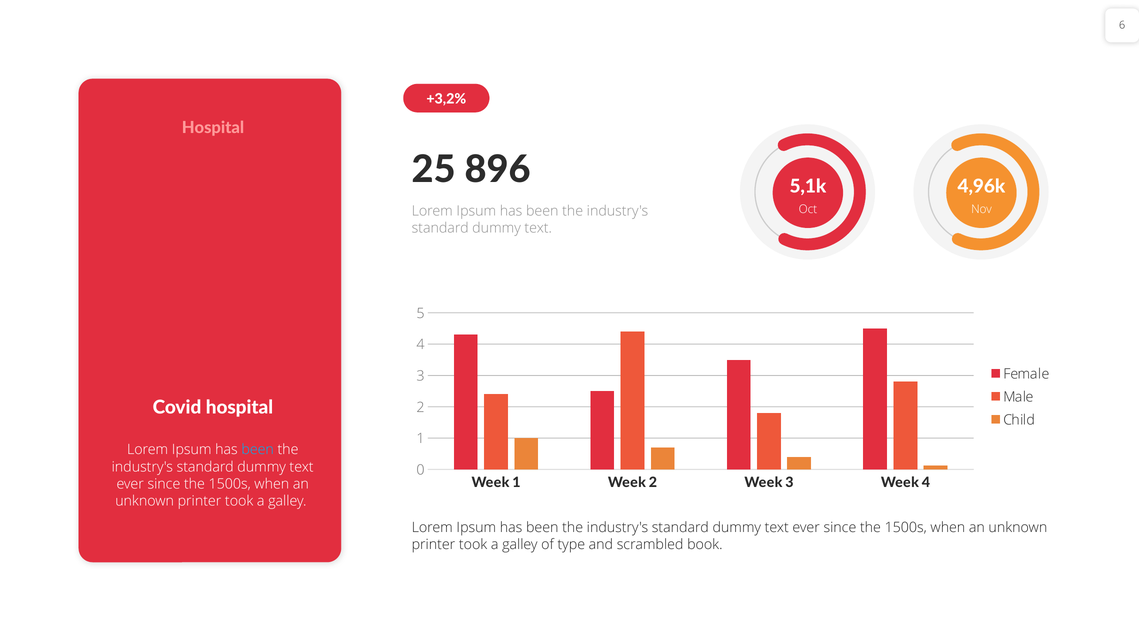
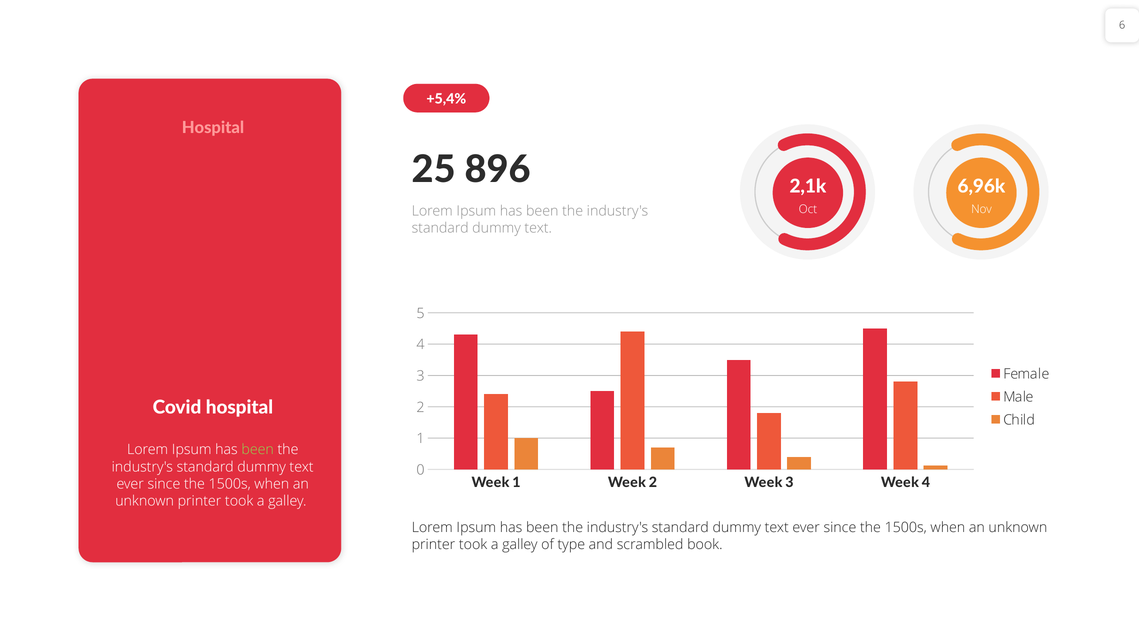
+3,2%: +3,2% -> +5,4% (446, 99)
5,1k: 5,1k -> 2,1k (808, 186)
4,96k: 4,96k -> 6,96k (981, 186)
been colour: light blue -> light green (258, 450)
